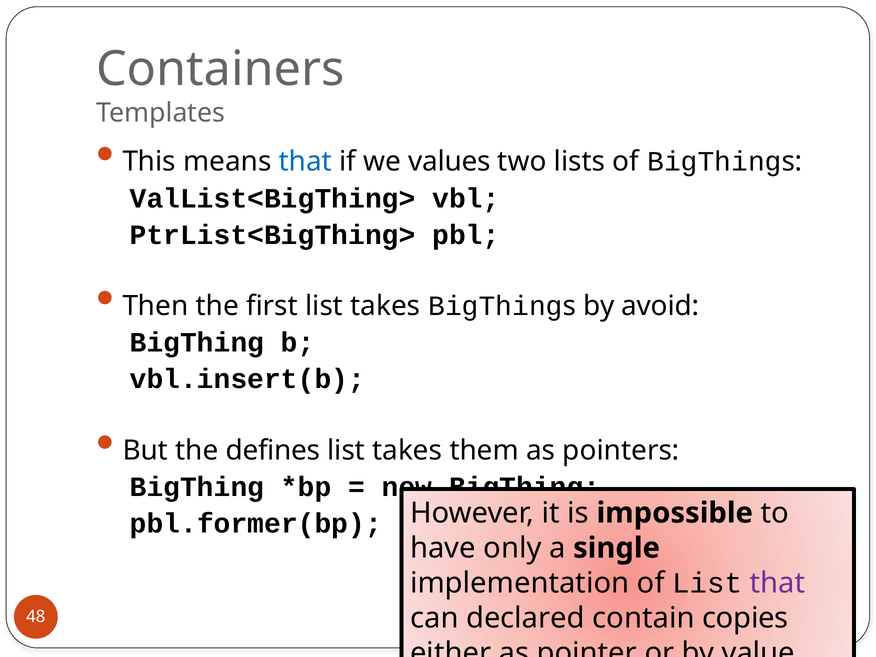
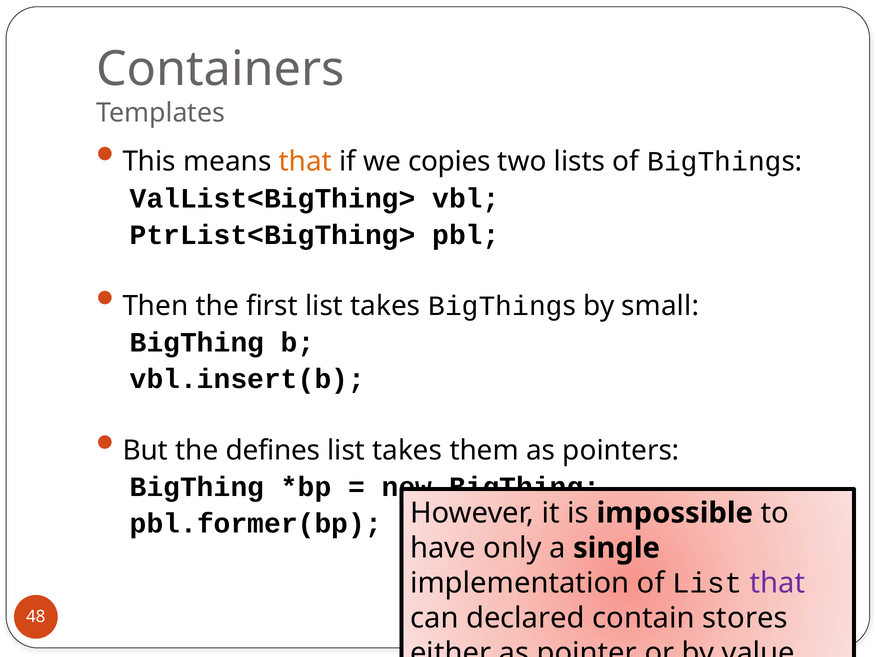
that colour: blue -> orange (305, 162)
values: values -> copies (449, 162)
avoid: avoid -> small (660, 306)
copies: copies -> stores (745, 618)
